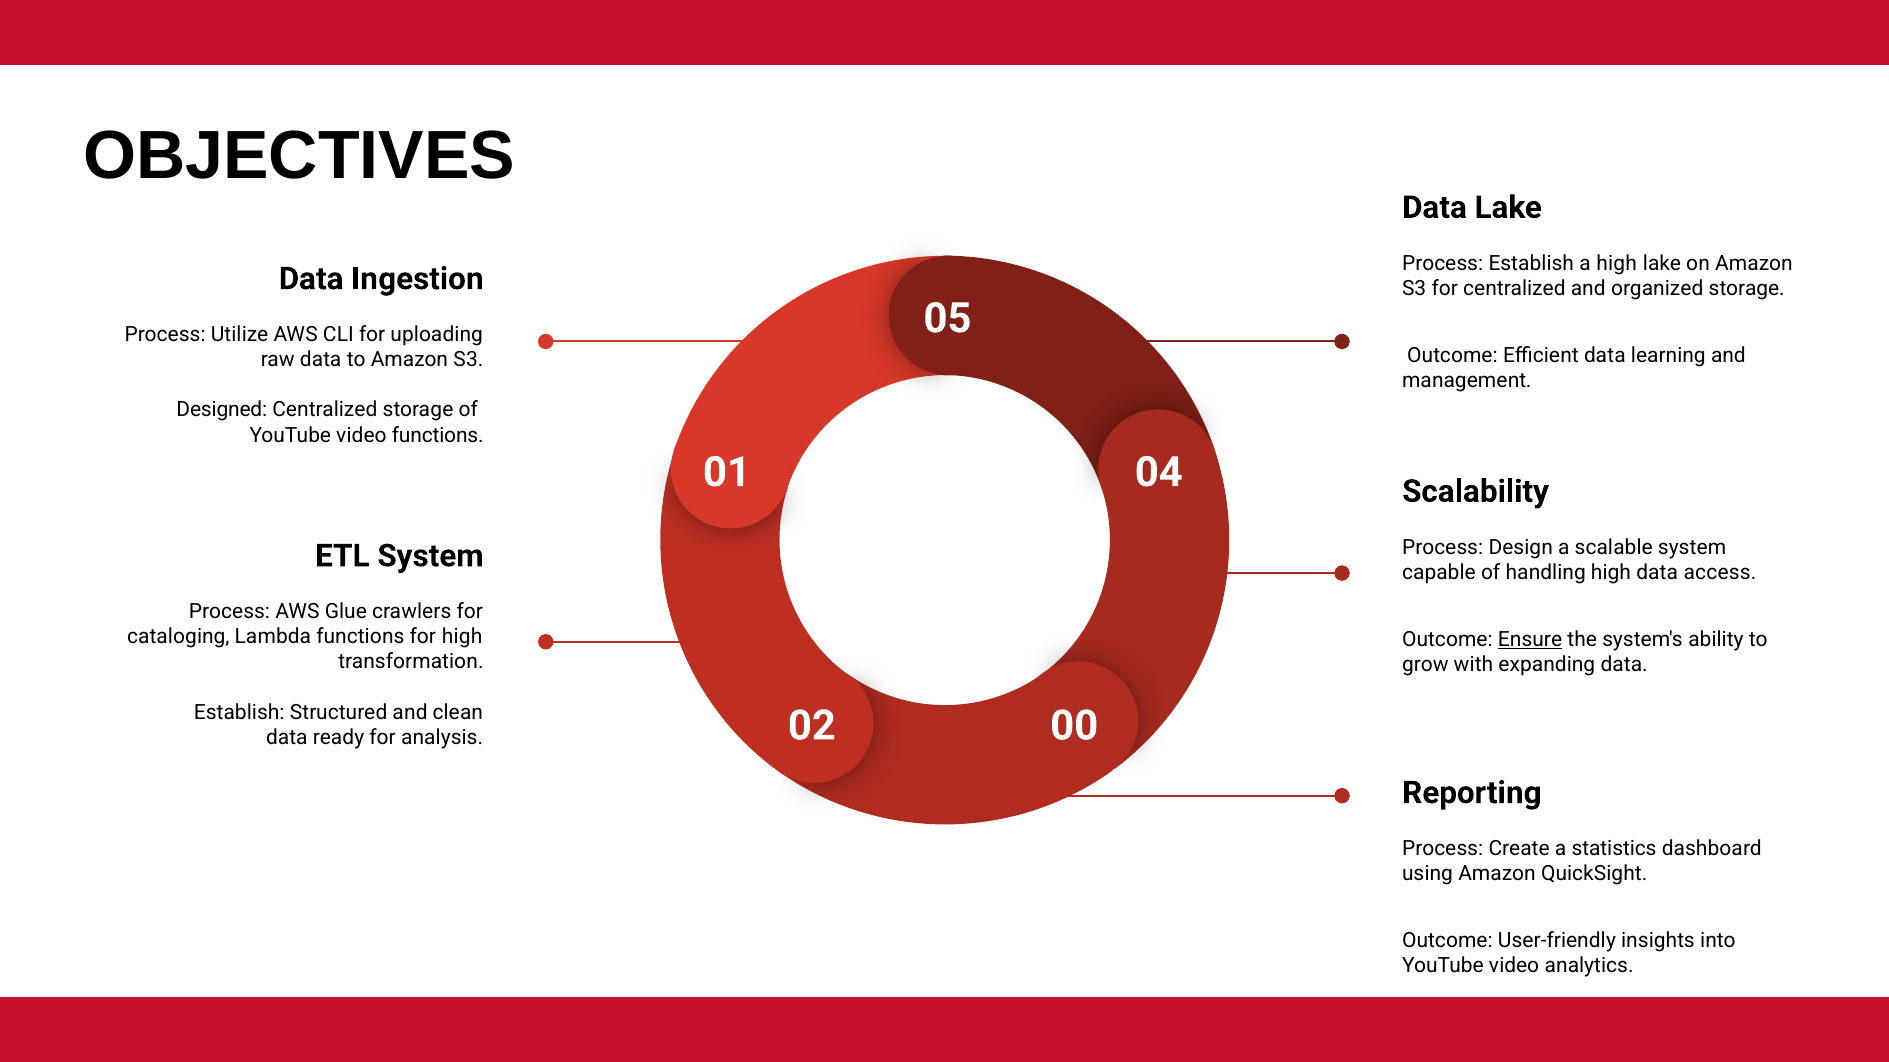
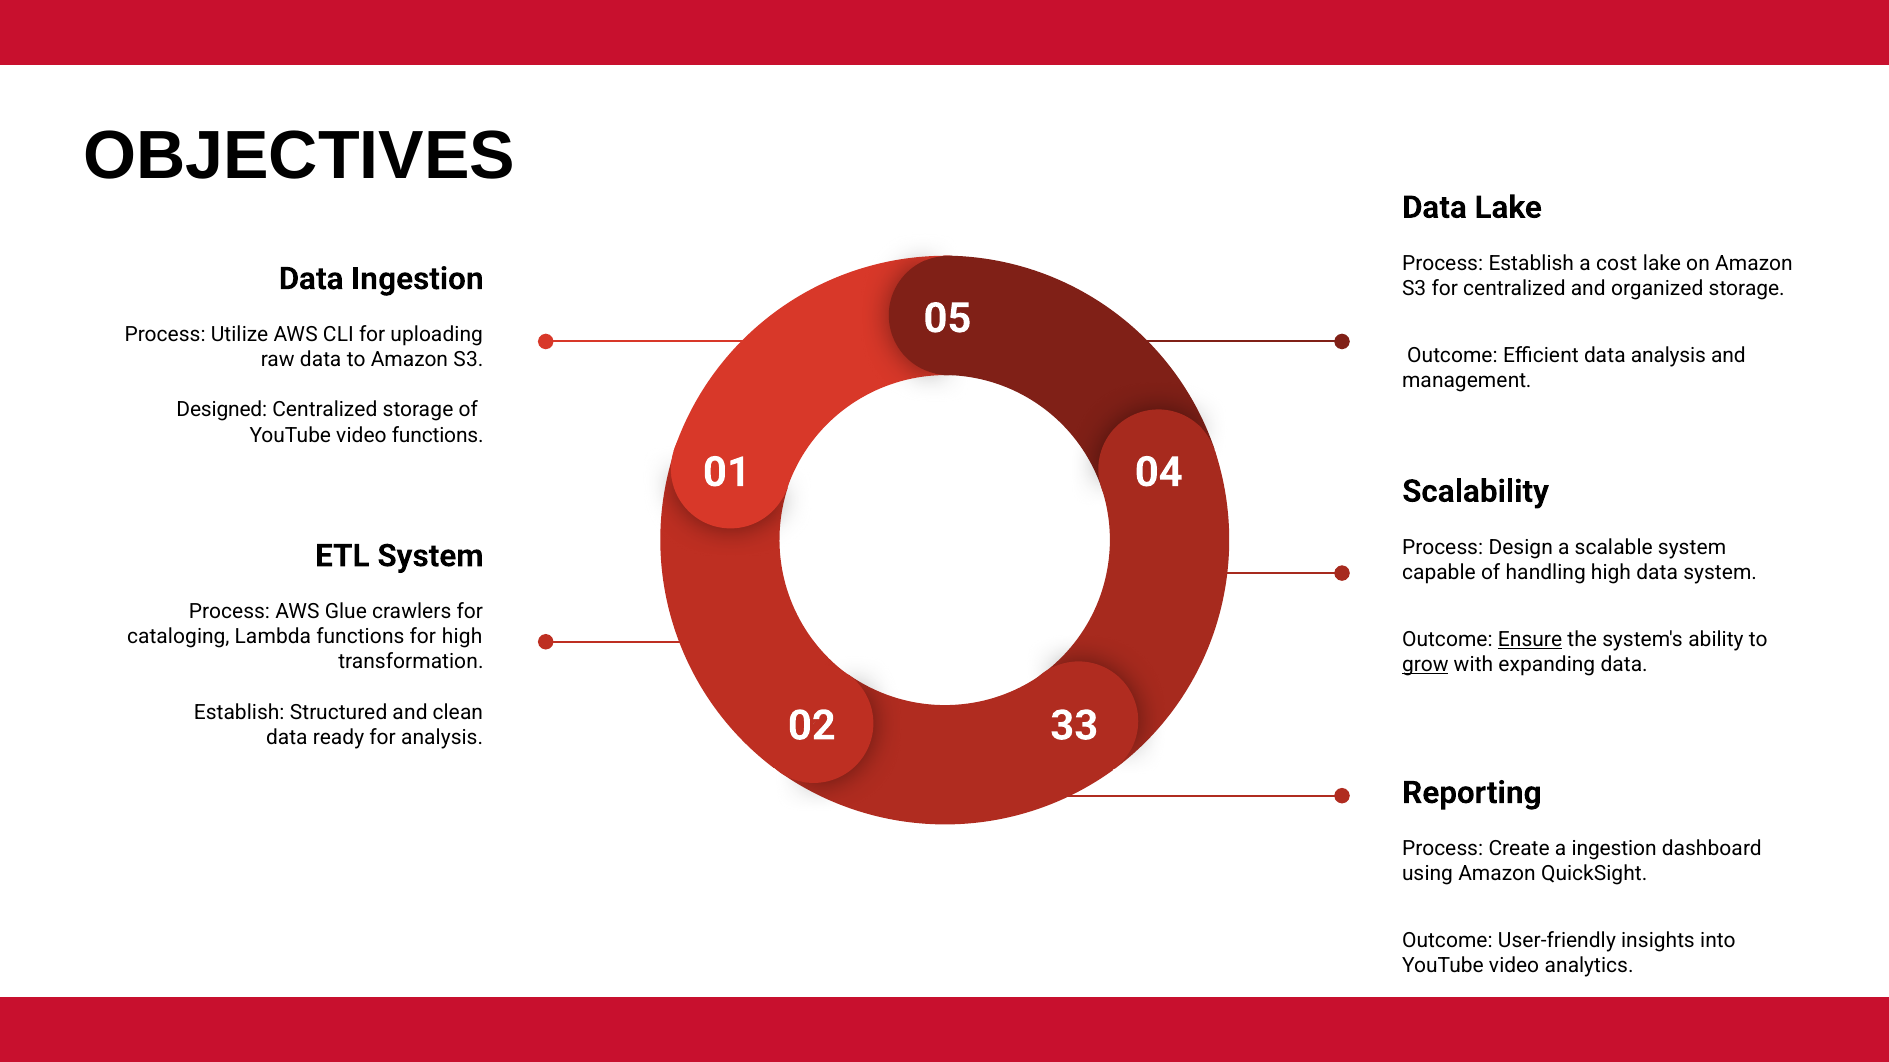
a high: high -> cost (1617, 263)
data learning: learning -> analysis (1668, 356)
data access: access -> system (1720, 573)
grow underline: none -> present (1425, 665)
00: 00 -> 33 (1074, 726)
a statistics: statistics -> ingestion (1614, 849)
